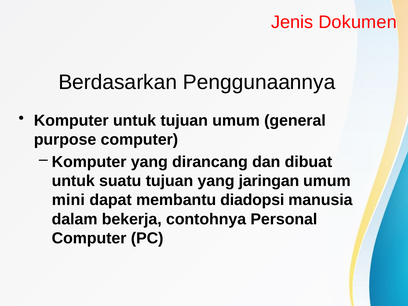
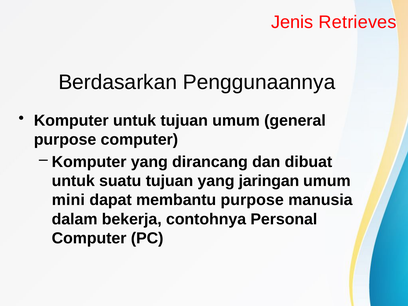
Dokumen: Dokumen -> Retrieves (358, 22)
membantu diadopsi: diadopsi -> purpose (252, 200)
